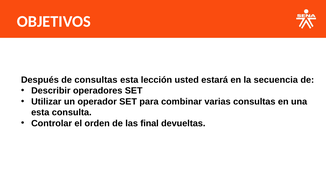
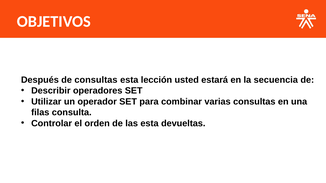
esta: esta -> filas (40, 113)
las final: final -> esta (150, 124)
